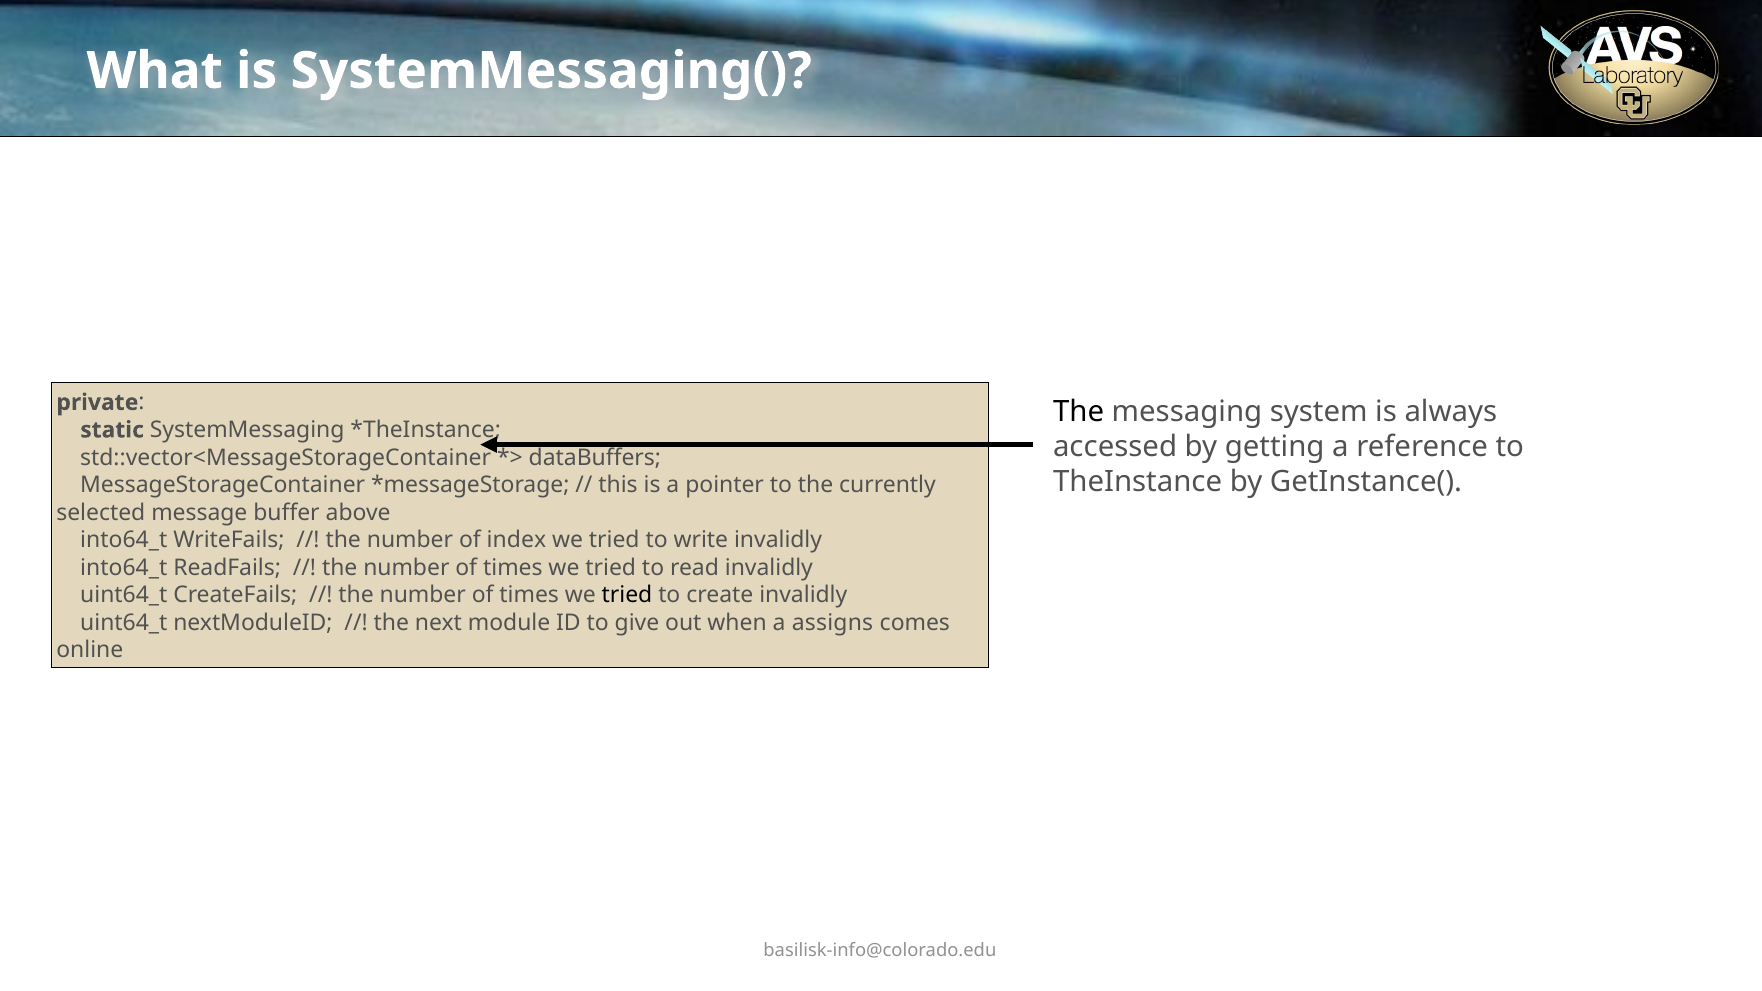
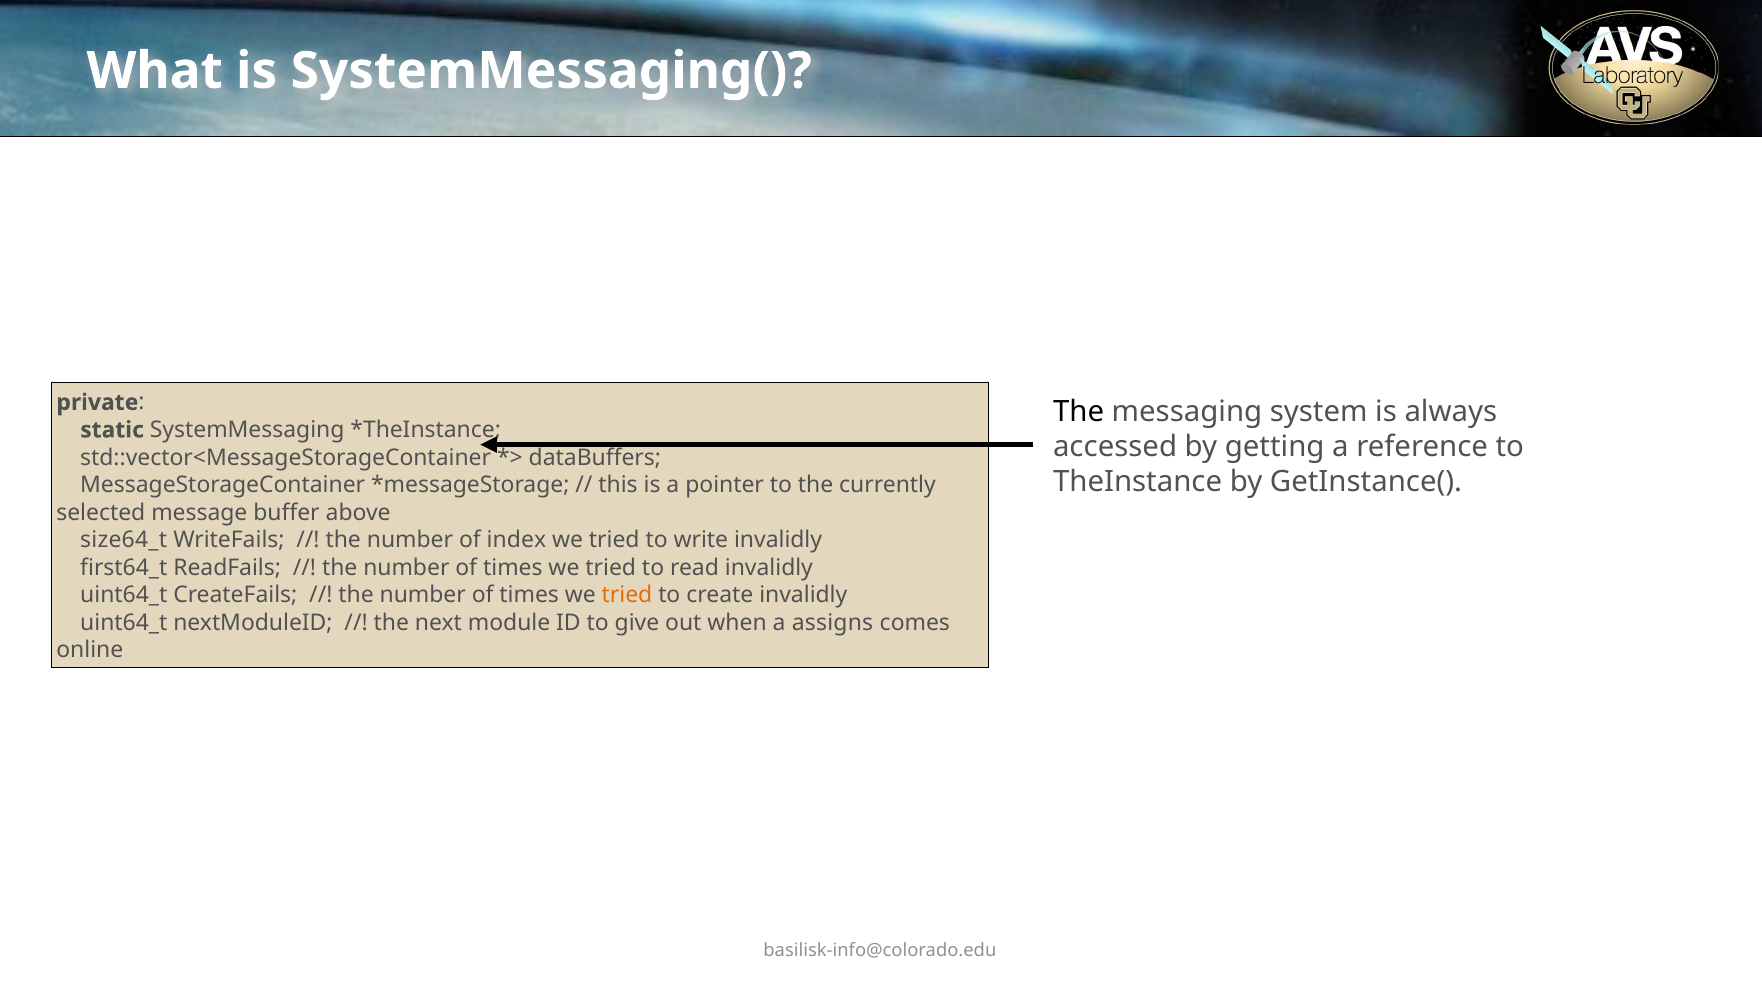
into64_t: into64_t -> size64_t (124, 540)
into64_t: into64_t -> first64_t (124, 568)
tried colour: black -> orange (627, 595)
